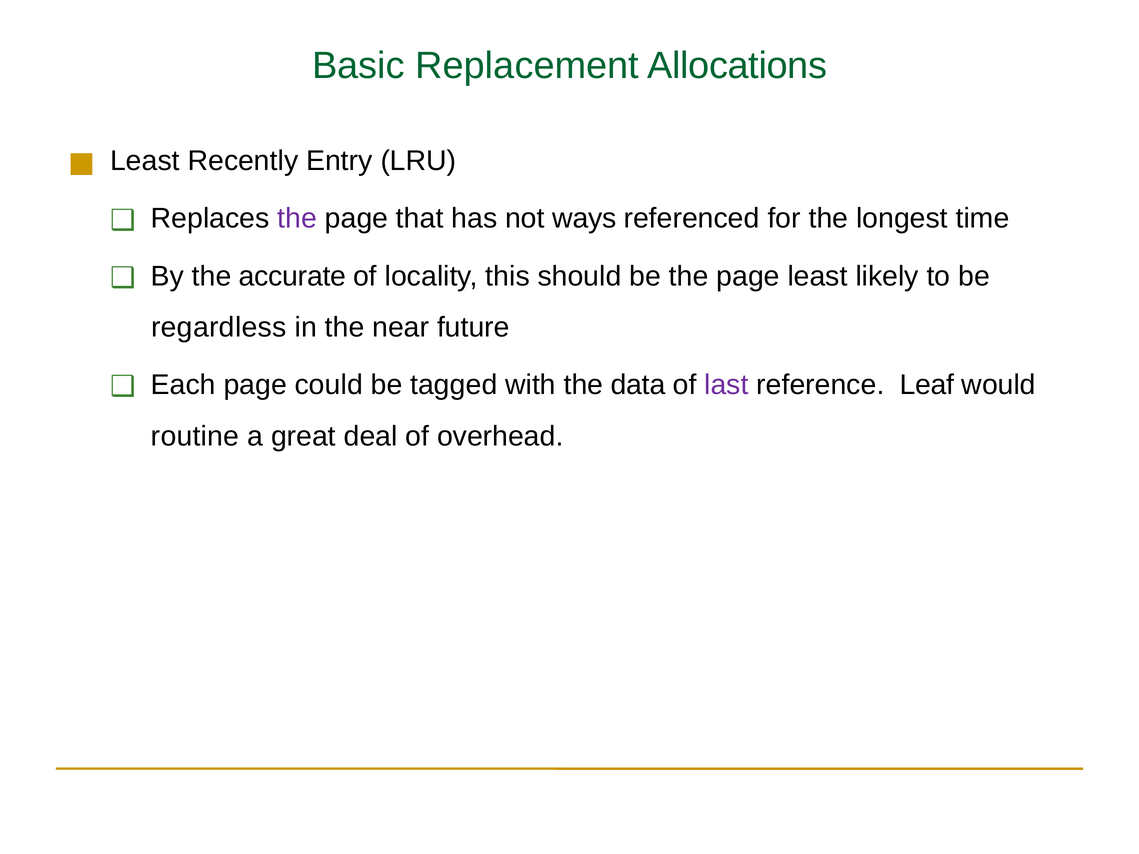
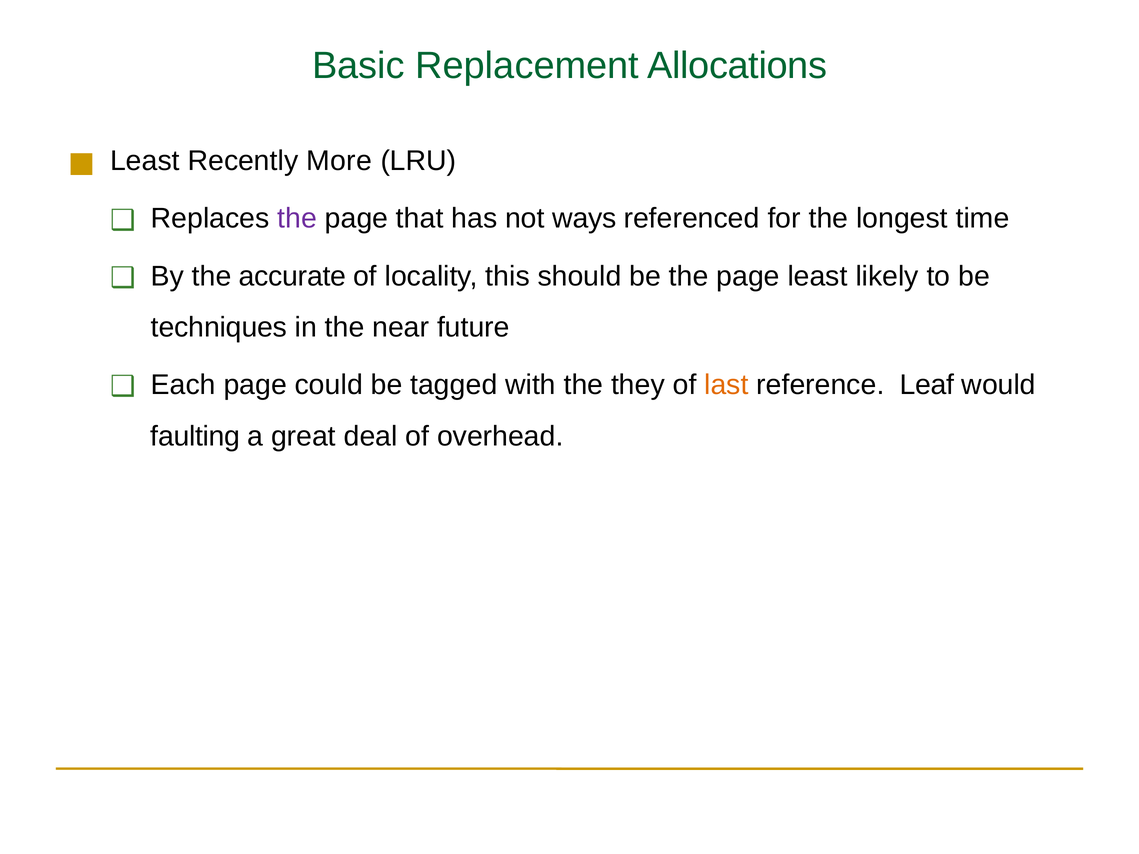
Entry: Entry -> More (339, 161)
regardless: regardless -> techniques (219, 327)
data: data -> they (638, 385)
last colour: purple -> orange (726, 385)
routine: routine -> faulting (195, 436)
